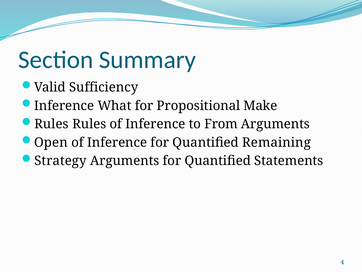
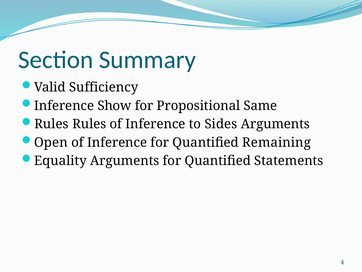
What: What -> Show (114, 106)
Make: Make -> Same (260, 106)
From: From -> Sides (221, 124)
Strategy: Strategy -> Equality (60, 160)
